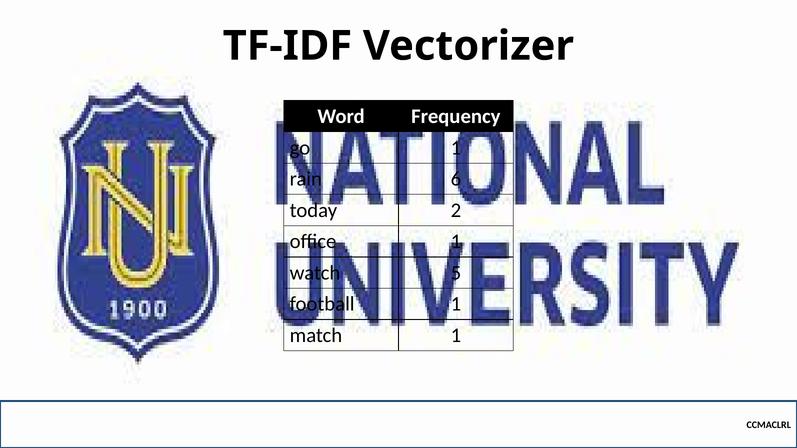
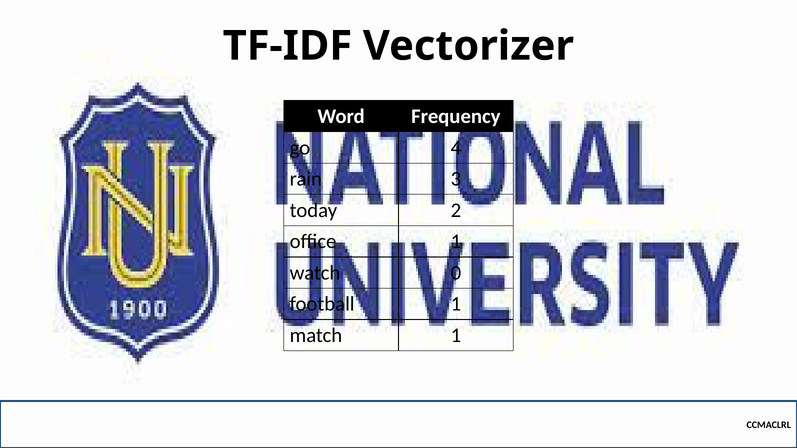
go 1: 1 -> 4 (456, 148)
6: 6 -> 3 (456, 179)
5: 5 -> 0 (456, 273)
